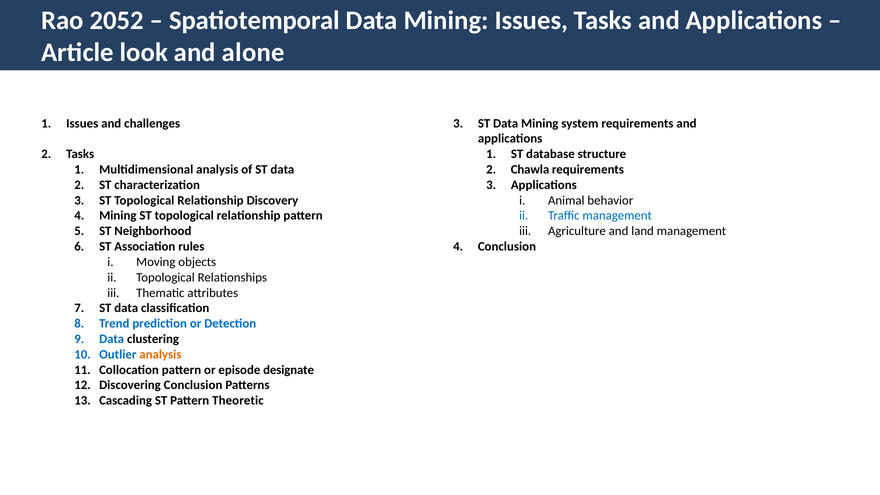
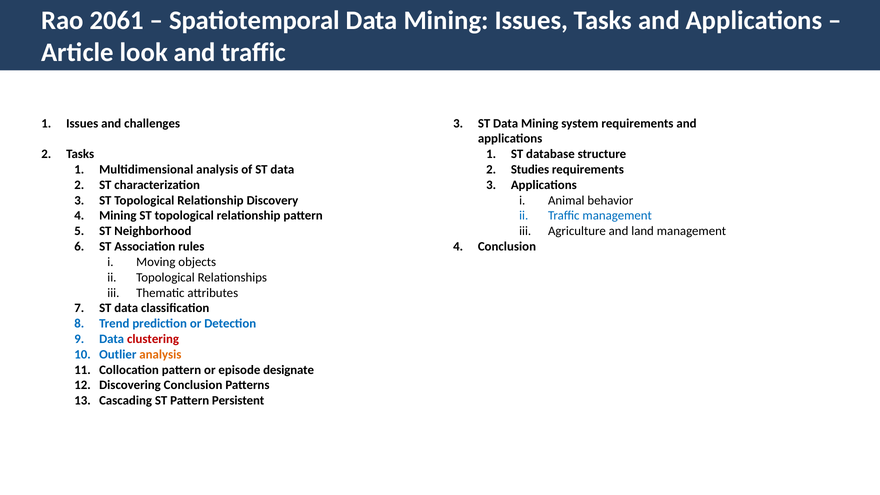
2052: 2052 -> 2061 (117, 21)
and alone: alone -> traffic (254, 53)
Chawla: Chawla -> Studies (530, 169)
clustering colour: black -> red (153, 339)
Theoretic: Theoretic -> Persistent (238, 401)
